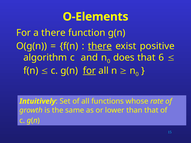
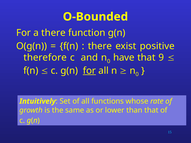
O-Elements: O-Elements -> O-Bounded (95, 17)
there underline: present -> none (100, 46)
algorithm: algorithm -> therefore (45, 58)
does: does -> have (124, 58)
6: 6 -> 9 (161, 58)
